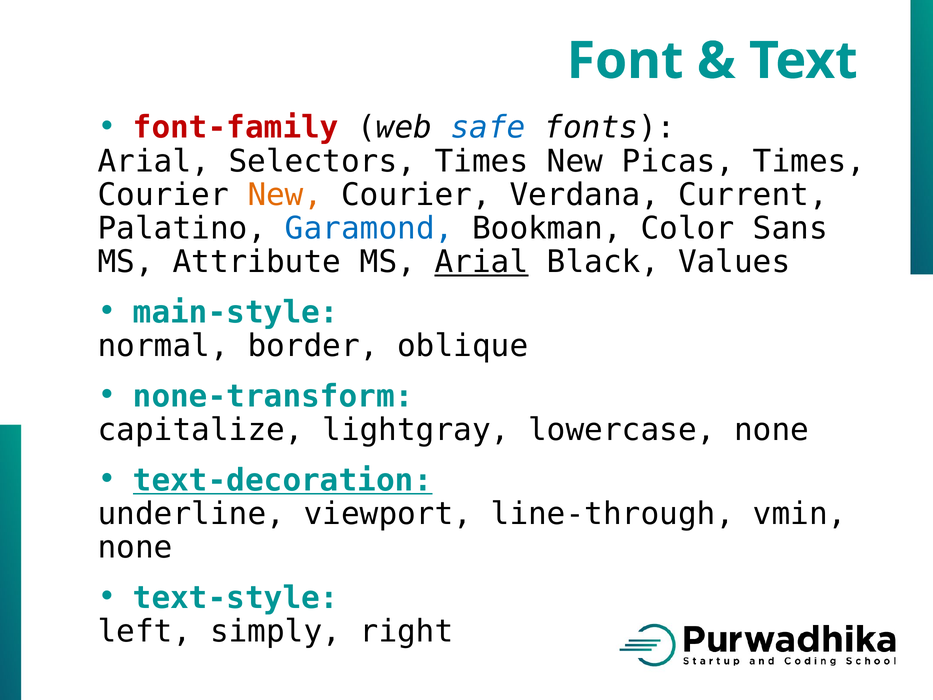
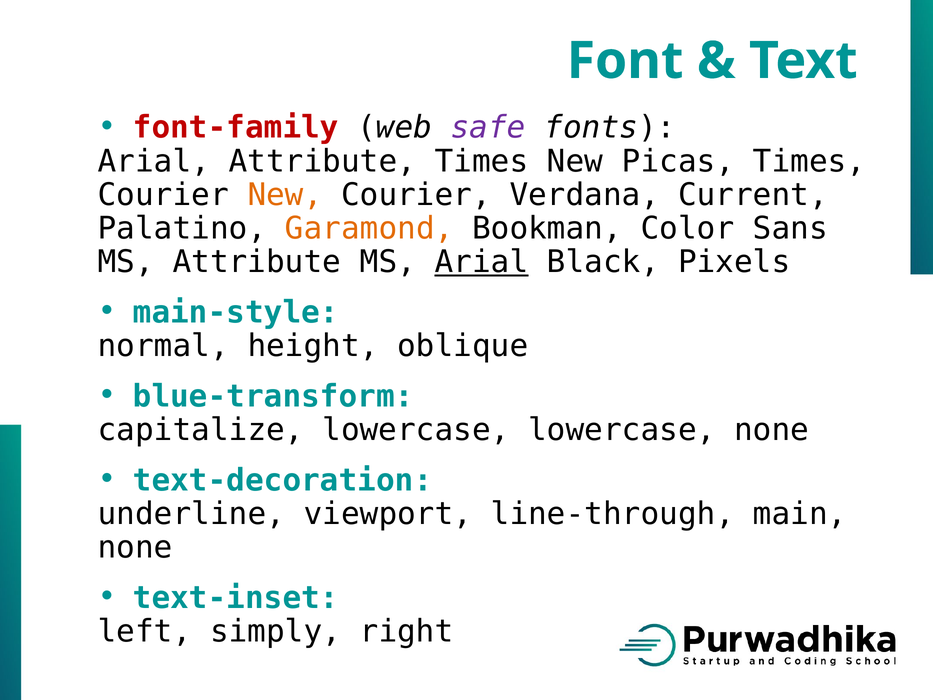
safe colour: blue -> purple (488, 128)
Arial Selectors: Selectors -> Attribute (322, 161)
Garamond colour: blue -> orange (369, 228)
Values: Values -> Pixels (734, 262)
border: border -> height (313, 346)
none-transform: none-transform -> blue-transform (273, 396)
capitalize lightgray: lightgray -> lowercase (416, 430)
text-decoration underline: present -> none (283, 480)
vmin: vmin -> main (800, 514)
text-style: text-style -> text-inset (236, 598)
